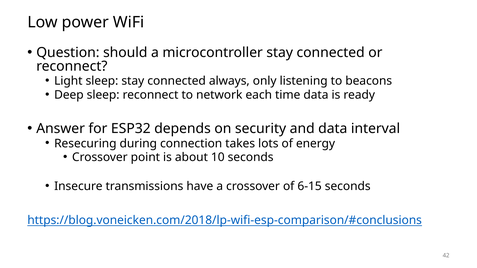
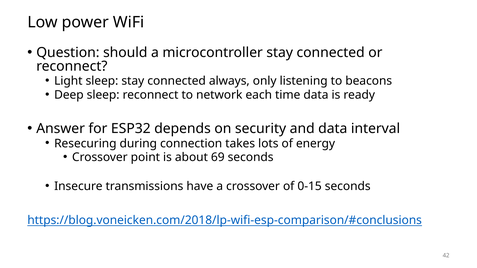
10: 10 -> 69 (218, 157)
6-15: 6-15 -> 0-15 (310, 186)
